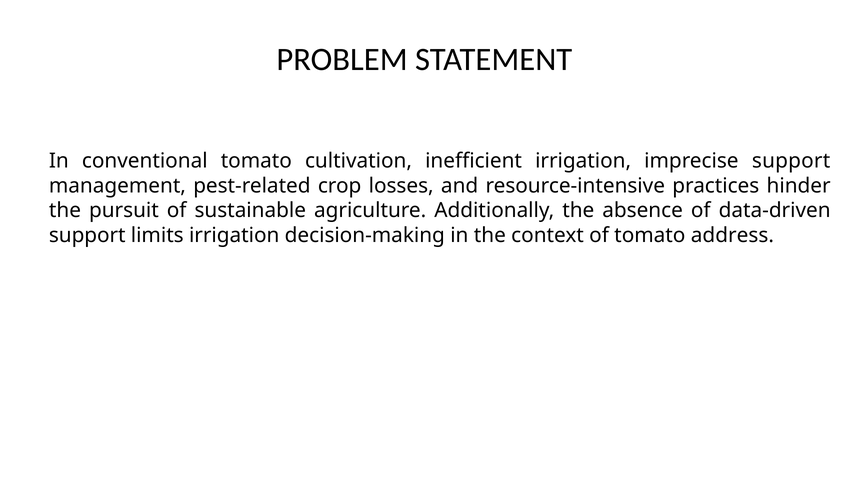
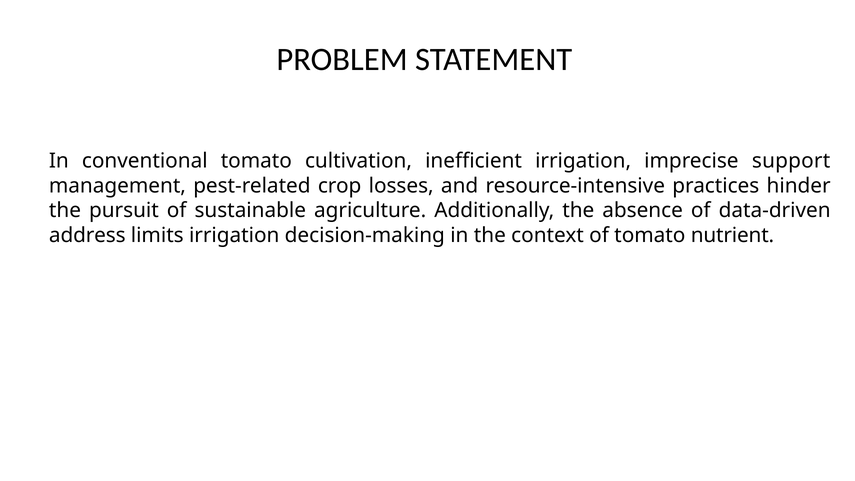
support: support -> address (87, 236)
address: address -> nutrient (732, 236)
